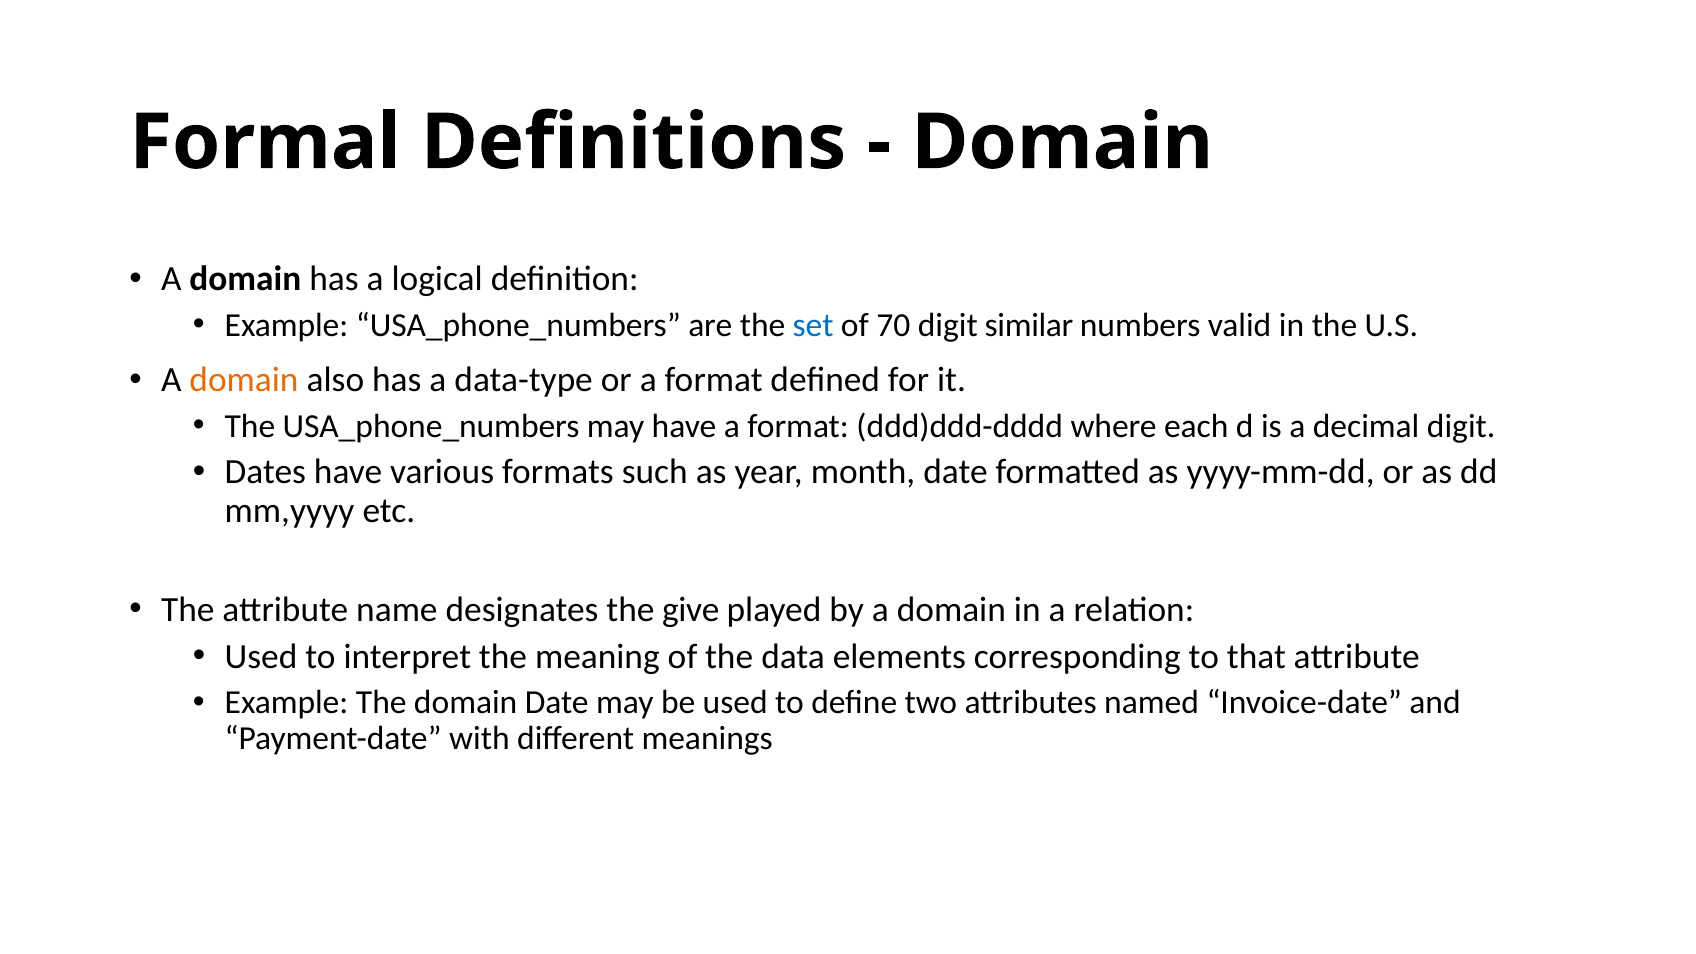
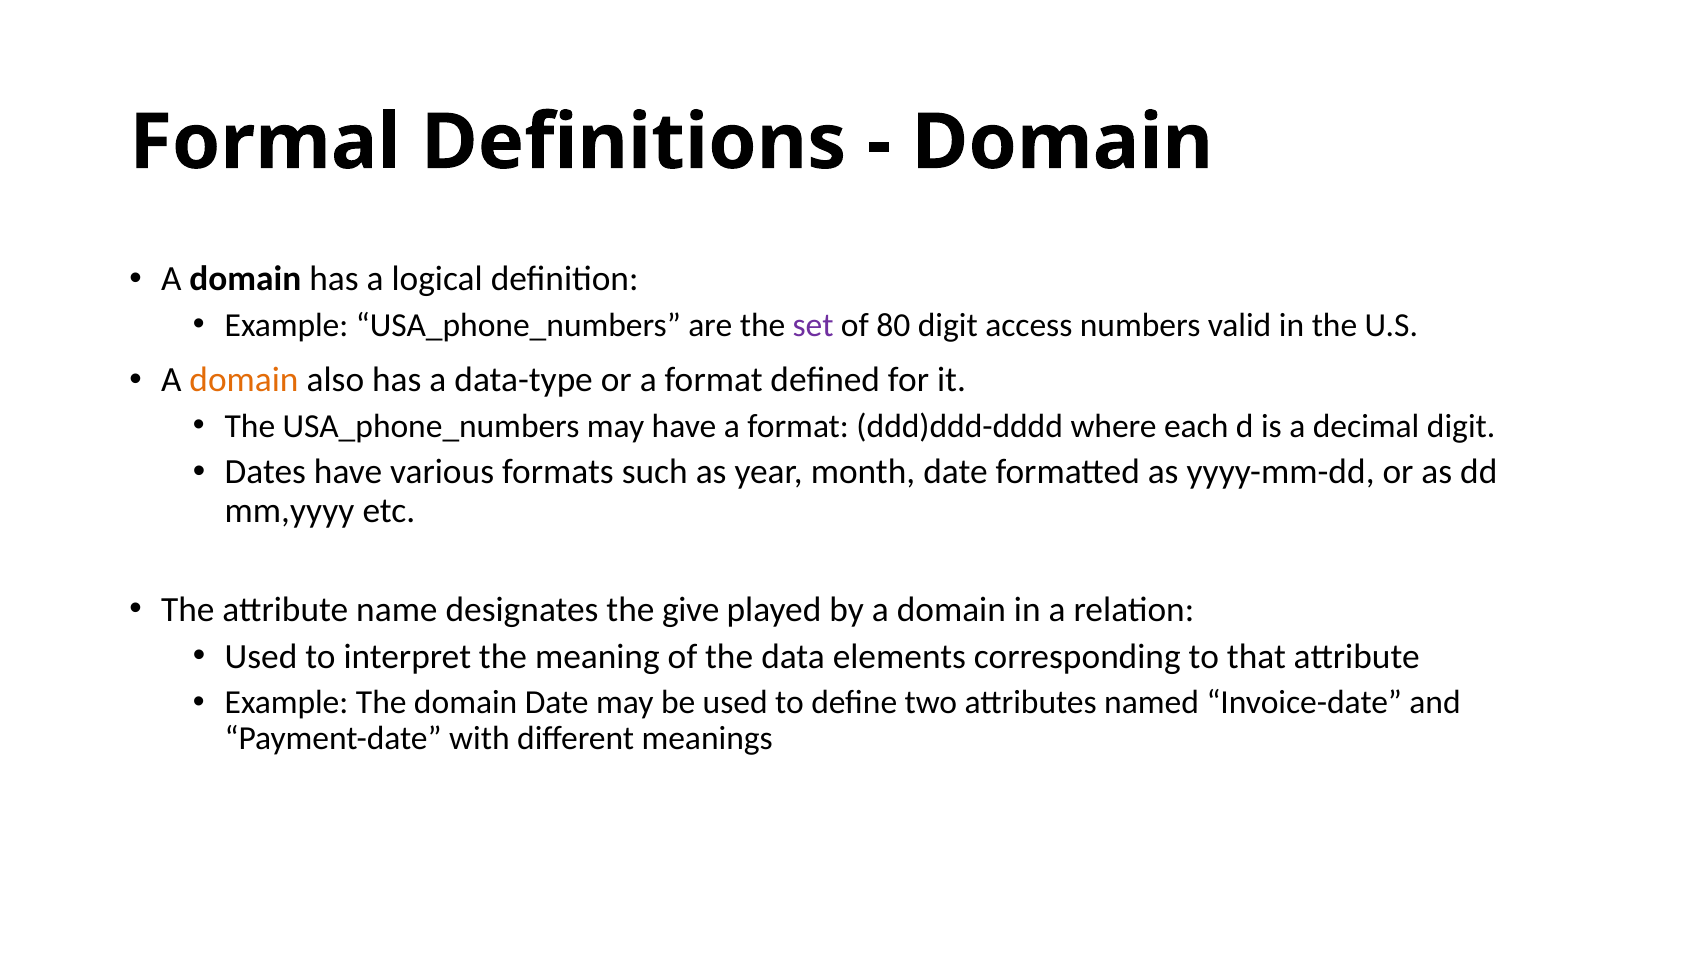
set colour: blue -> purple (813, 325)
70: 70 -> 80 (893, 325)
similar: similar -> access (1029, 325)
